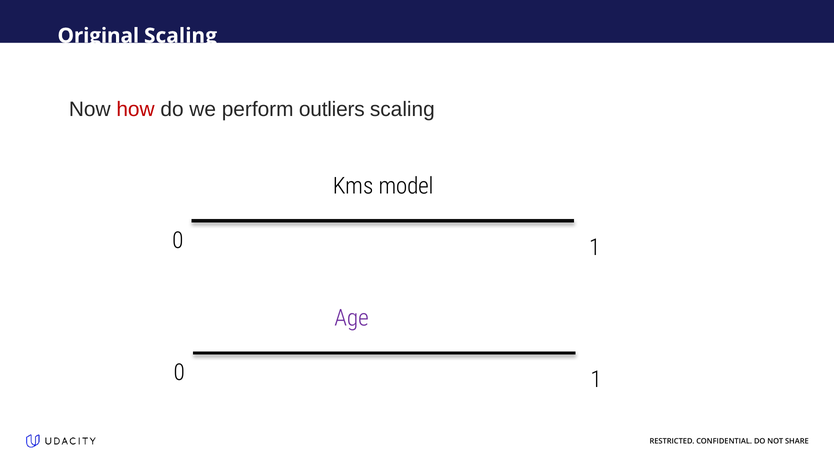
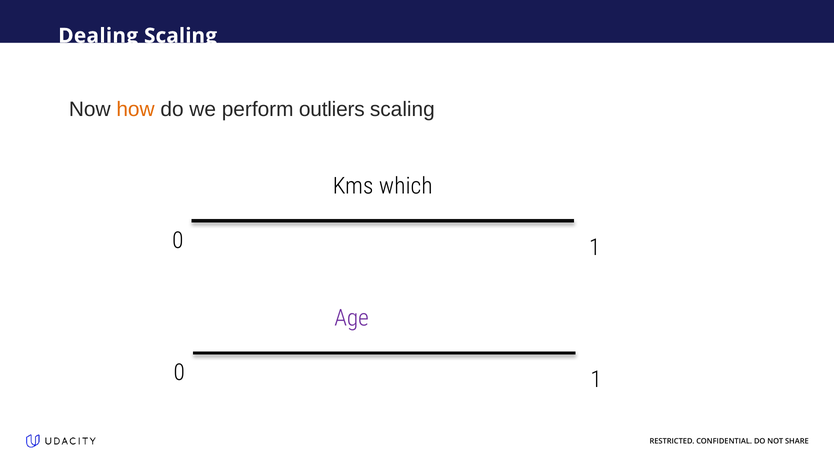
Original: Original -> Dealing (98, 36)
how colour: red -> orange (135, 110)
model: model -> which (406, 186)
